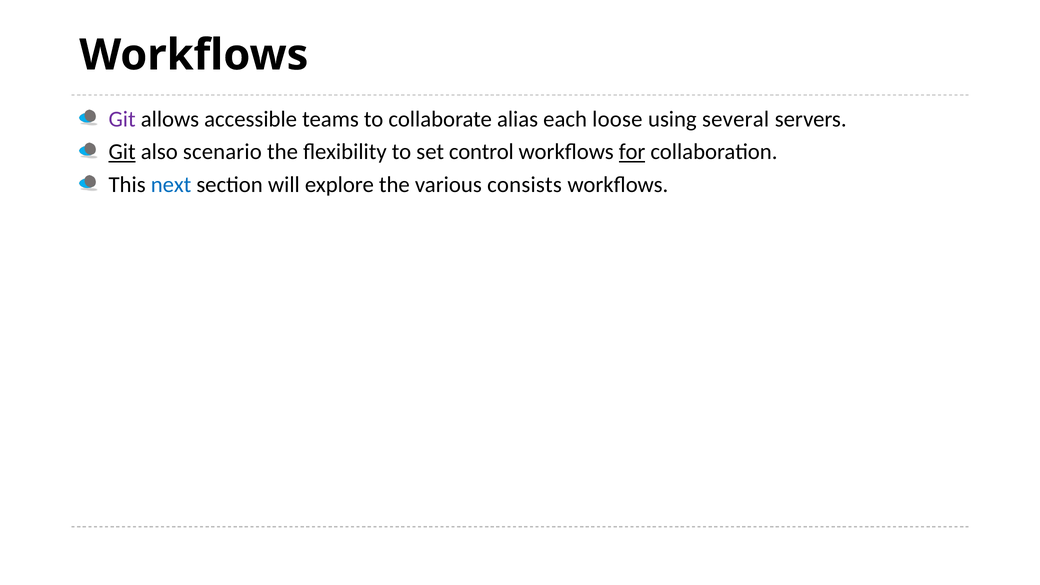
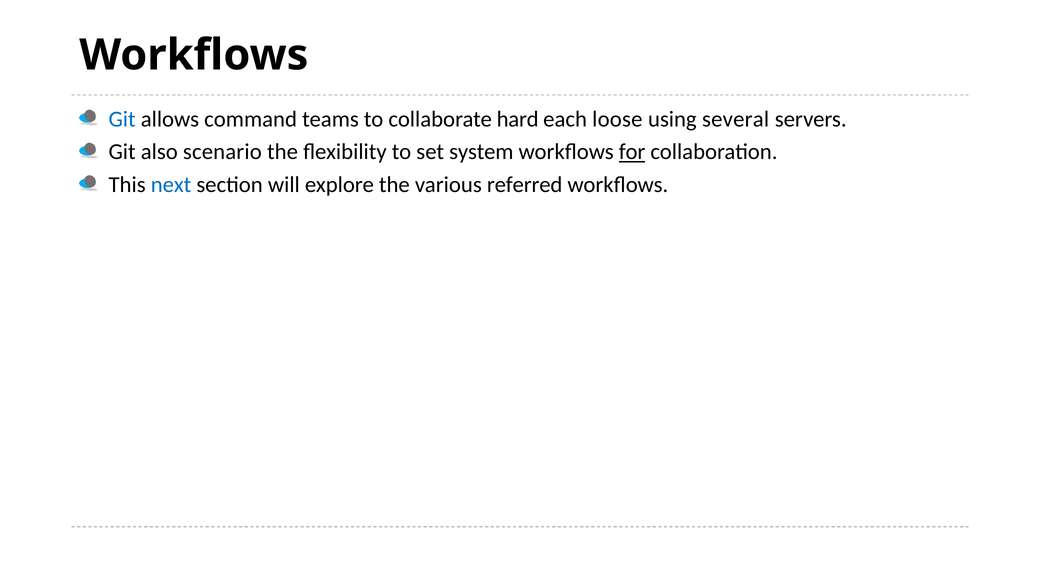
Git colour: purple -> blue (122, 119)
accessible: accessible -> command (251, 119)
alias: alias -> hard (518, 119)
Git underline: present -> none (122, 152)
control: control -> system (481, 152)
consists: consists -> referred (525, 185)
